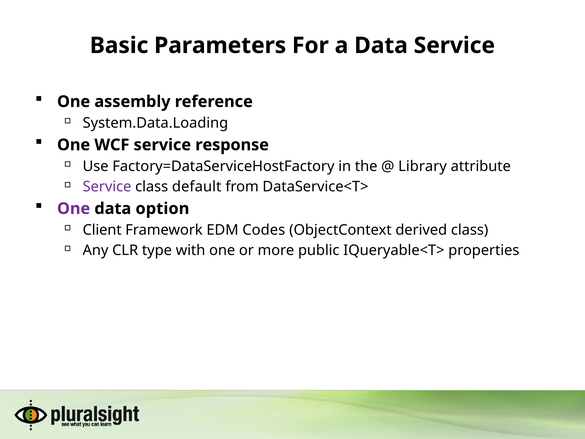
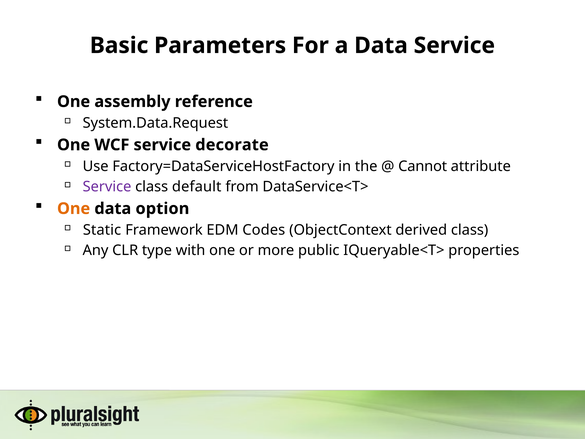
System.Data.Loading: System.Data.Loading -> System.Data.Request (155, 123)
response: response -> decorate (232, 145)
Library: Library -> Cannot (423, 166)
One colour: purple -> orange (74, 209)
Client: Client -> Static (102, 230)
